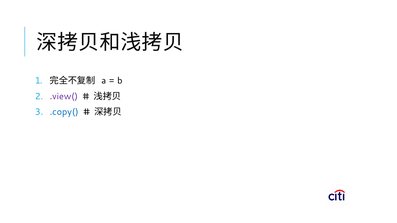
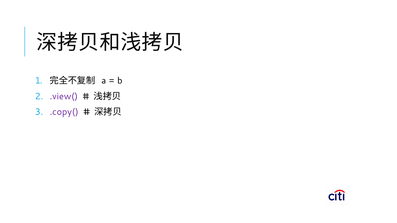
.copy( colour: blue -> purple (64, 112)
